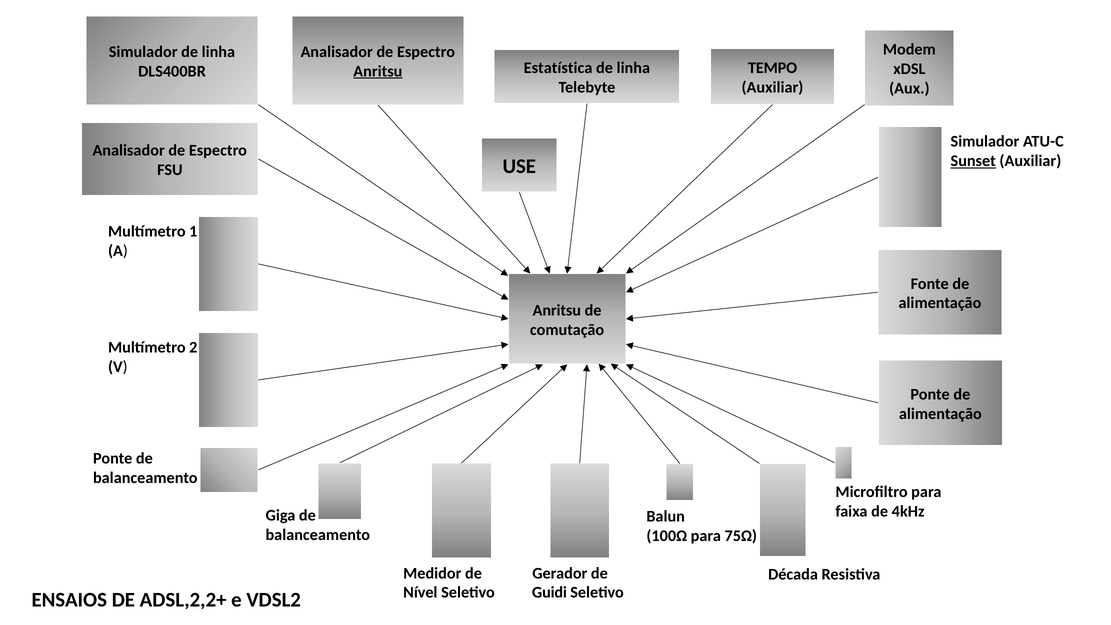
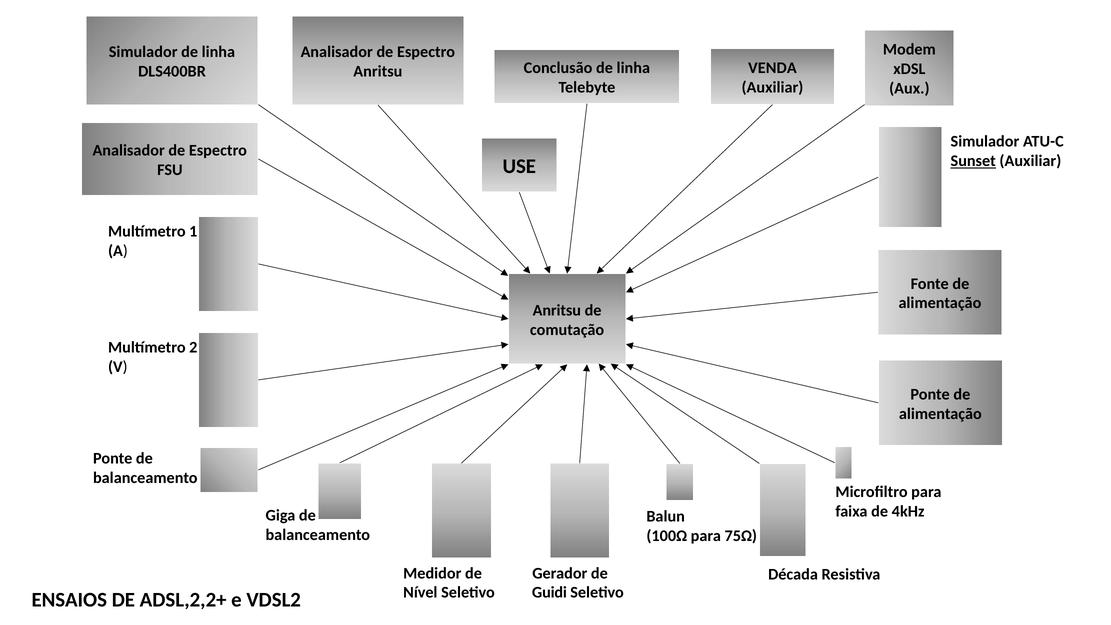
Estatística: Estatística -> Conclusão (558, 68)
Anritsu underline: present -> none (378, 71)
TEMPO: TEMPO -> VENDA (772, 68)
